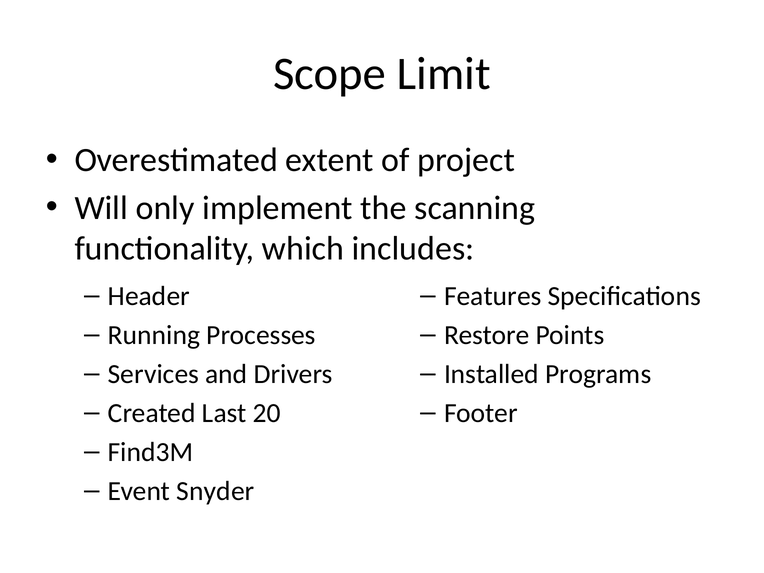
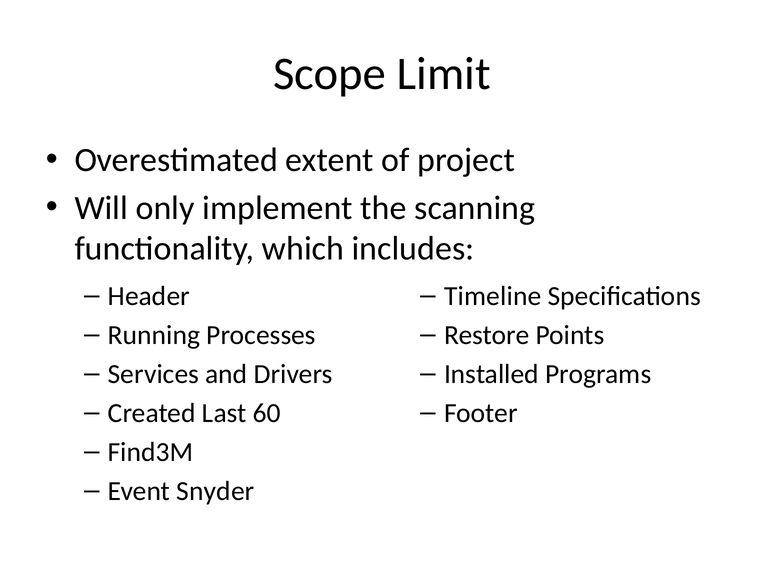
Features: Features -> Timeline (493, 296)
20: 20 -> 60 (267, 413)
